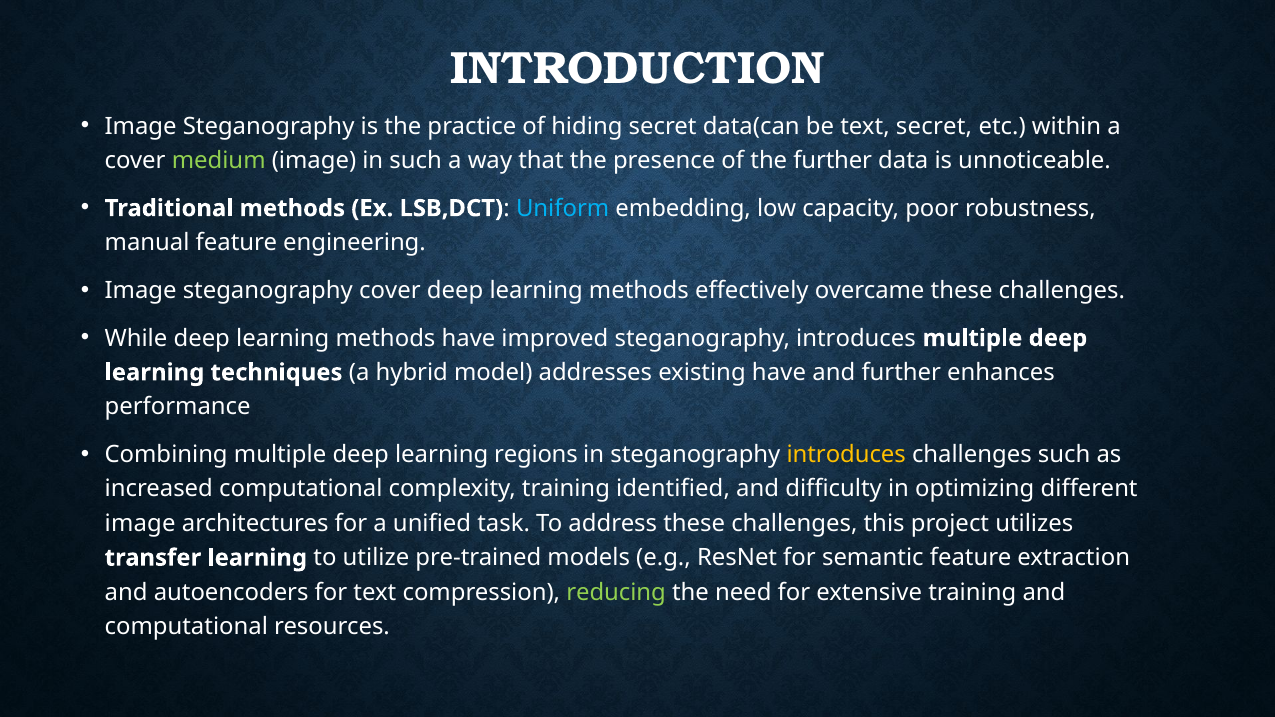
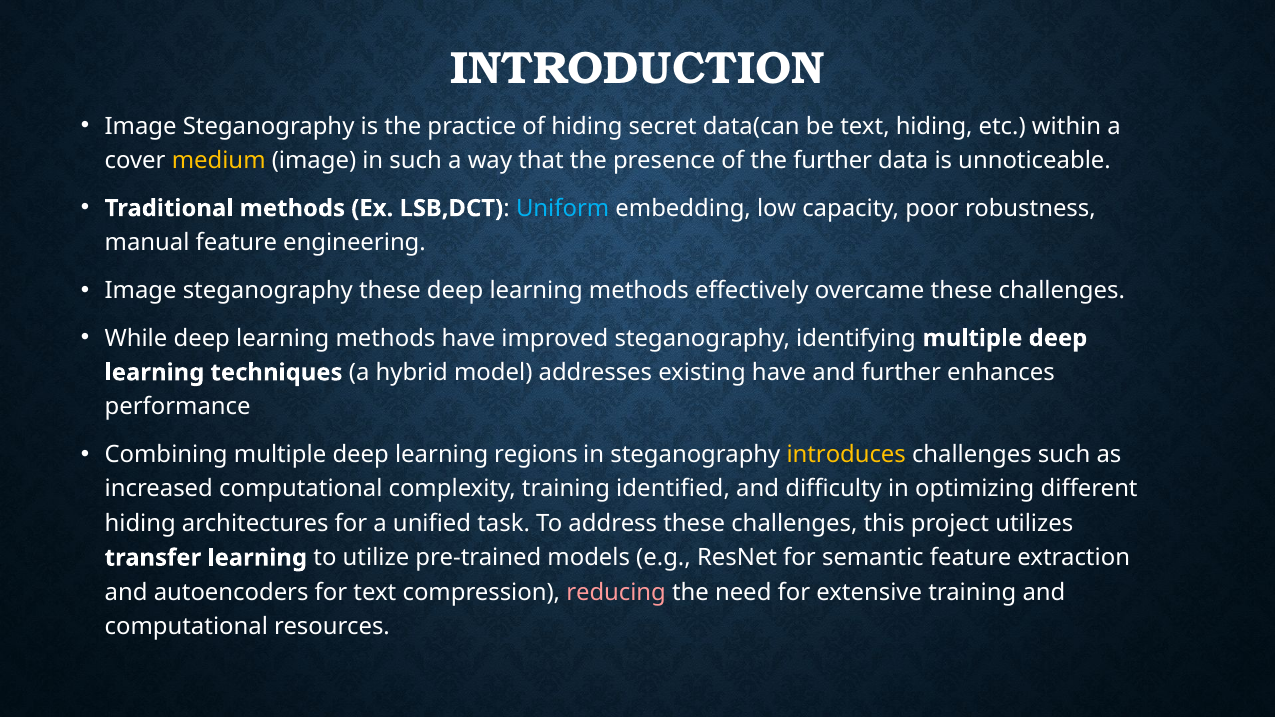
text secret: secret -> hiding (934, 126)
medium colour: light green -> yellow (219, 161)
steganography cover: cover -> these (390, 291)
improved steganography introduces: introduces -> identifying (856, 338)
image: image -> hiding (140, 524)
reducing colour: light green -> pink (616, 592)
